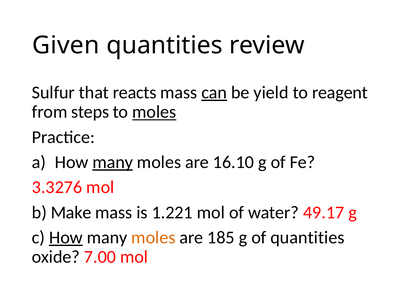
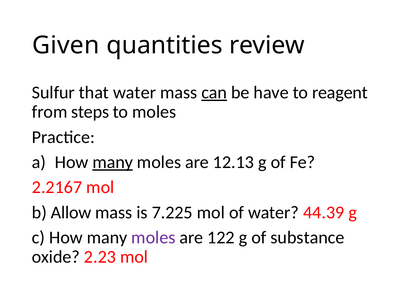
that reacts: reacts -> water (135, 93)
yield: yield -> have (271, 93)
moles underline: present -> none (154, 112)
16.10: 16.10 -> 12.13 (233, 163)
3.3276: 3.3276 -> 2.2167 (57, 188)
Make: Make -> Allow (71, 213)
1.221: 1.221 -> 7.225 (172, 213)
49.17: 49.17 -> 44.39 (324, 213)
How underline: present -> none (66, 238)
moles colour: orange -> purple (153, 238)
185: 185 -> 122 (221, 238)
of quantities: quantities -> substance (308, 238)
7.00: 7.00 -> 2.23 (100, 257)
